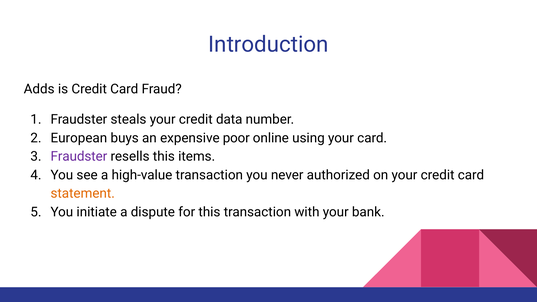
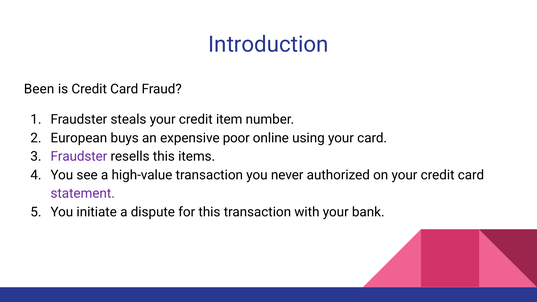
Adds: Adds -> Been (39, 89)
data: data -> item (229, 119)
statement colour: orange -> purple (83, 194)
